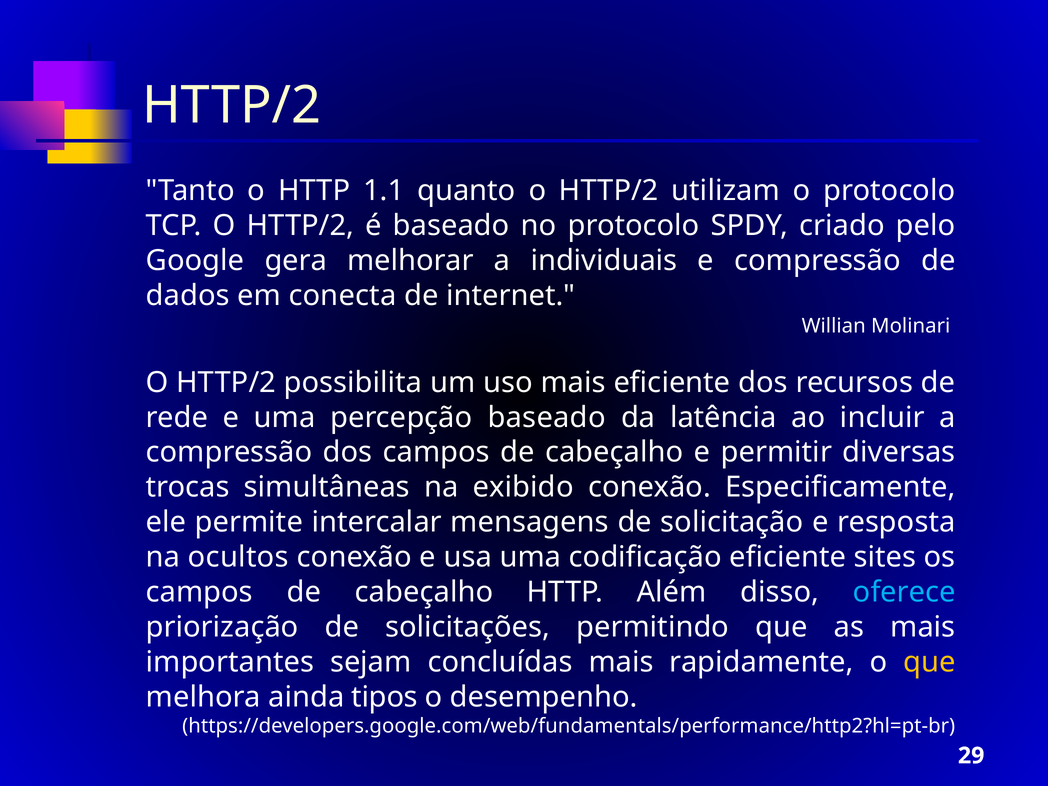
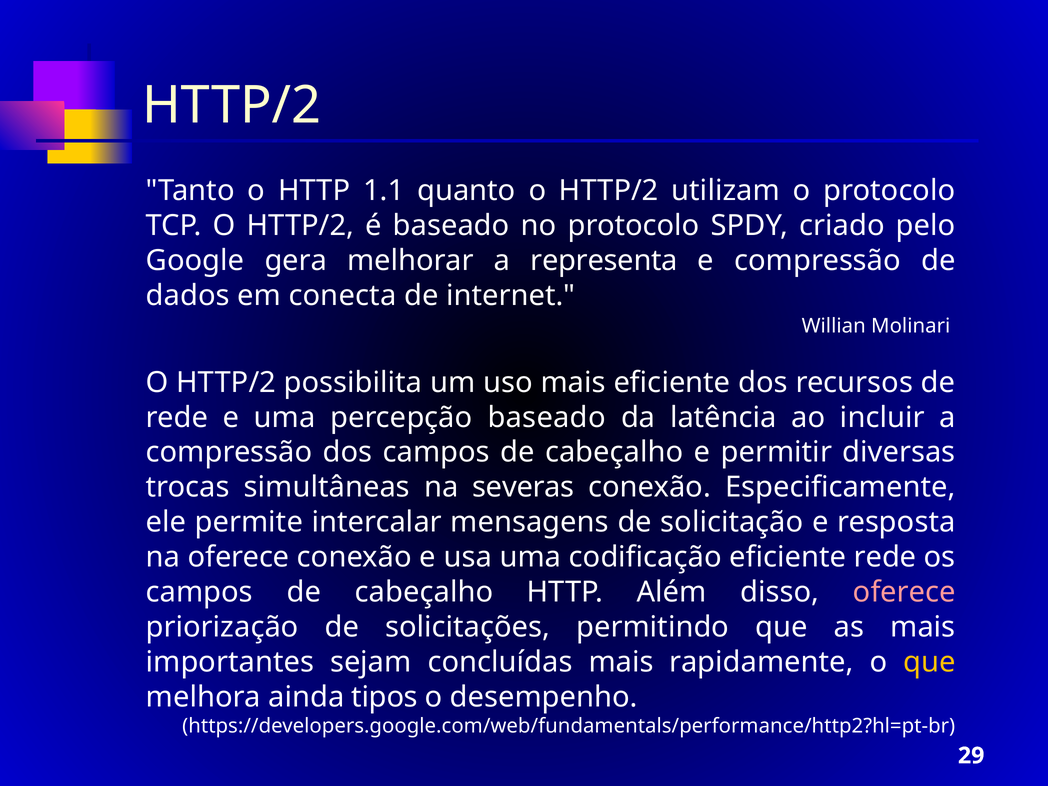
individuais: individuais -> representa (604, 261)
exibido: exibido -> severas (523, 487)
na ocultos: ocultos -> oferece (239, 557)
eficiente sites: sites -> rede (885, 557)
oferece colour: light blue -> pink (904, 592)
